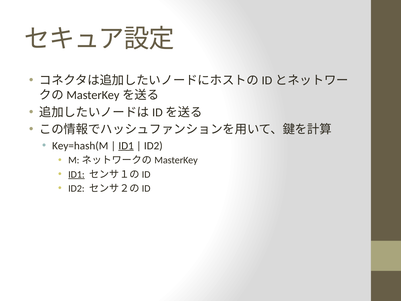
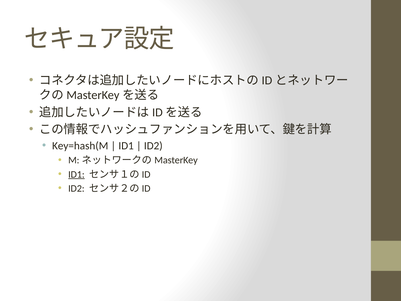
ID1 underline: present -> none (126, 146)
